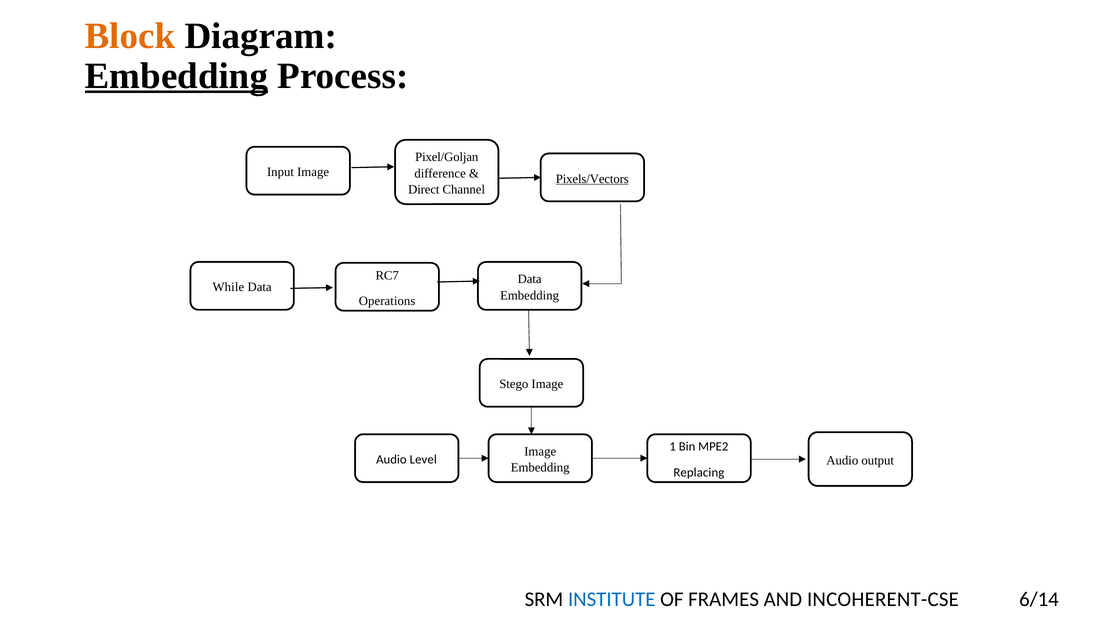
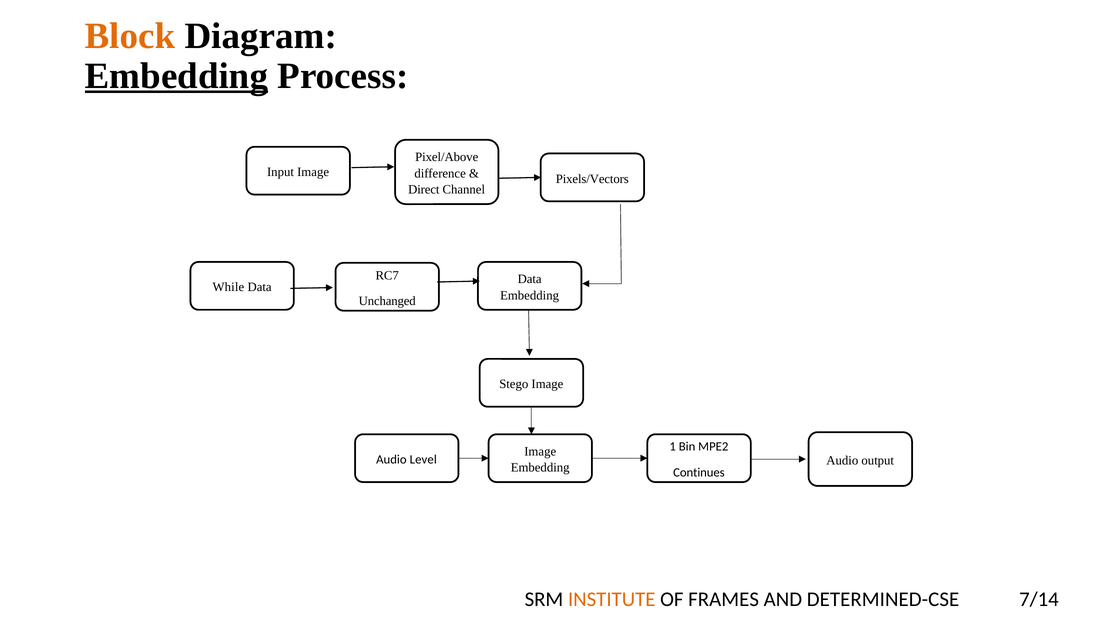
Pixel/Goljan: Pixel/Goljan -> Pixel/Above (447, 157)
Pixels/Vectors underline: present -> none (592, 179)
Operations: Operations -> Unchanged (387, 301)
Replacing: Replacing -> Continues (699, 472)
6/14: 6/14 -> 7/14 (1039, 599)
INSTITUTE colour: blue -> orange (612, 599)
INCOHERENT-CSE: INCOHERENT-CSE -> DETERMINED-CSE (883, 599)
